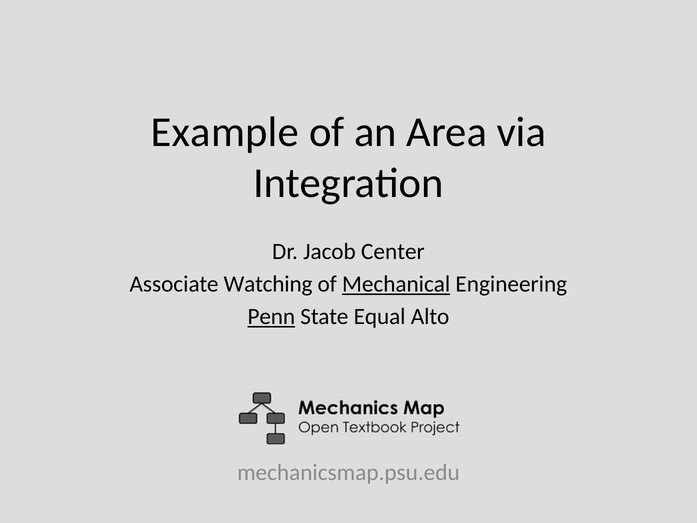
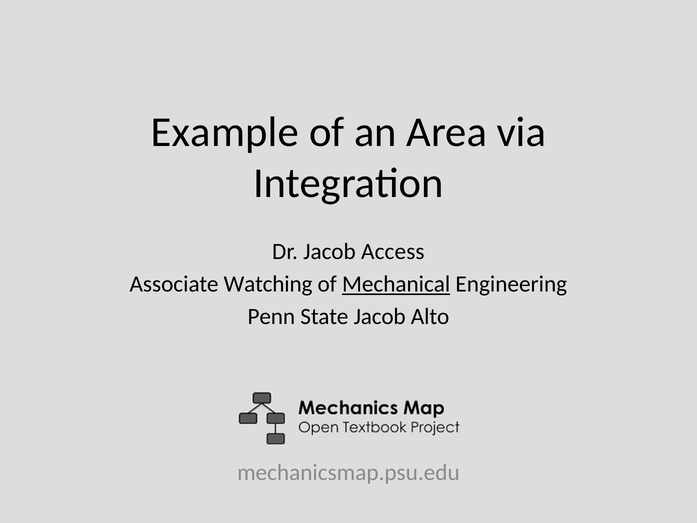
Center: Center -> Access (393, 252)
Penn underline: present -> none (271, 317)
State Equal: Equal -> Jacob (380, 317)
